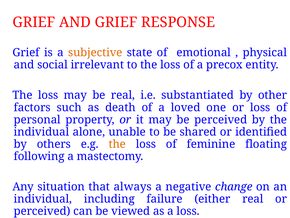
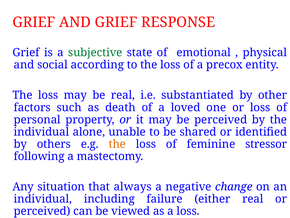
subjective colour: orange -> green (95, 53)
irrelevant: irrelevant -> according (97, 65)
floating: floating -> stressor (266, 144)
